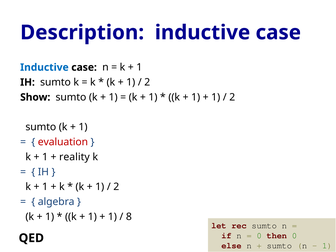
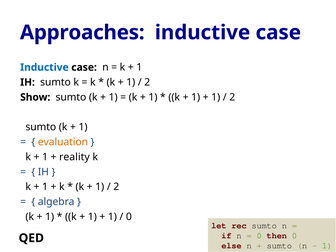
Description: Description -> Approaches (82, 33)
evaluation colour: red -> orange (63, 142)
8: 8 -> 0 (129, 217)
